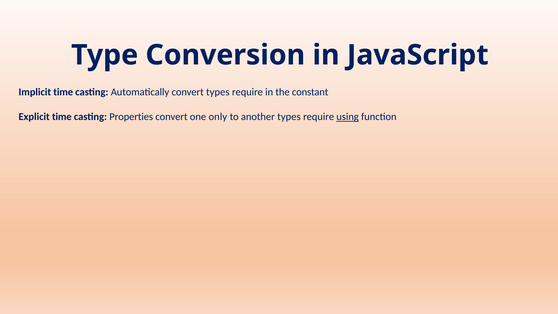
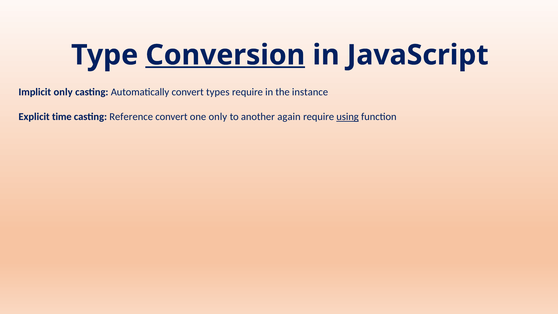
Conversion underline: none -> present (225, 55)
Implicit time: time -> only (63, 92)
constant: constant -> instance (310, 92)
Properties: Properties -> Reference (131, 117)
another types: types -> again (289, 117)
